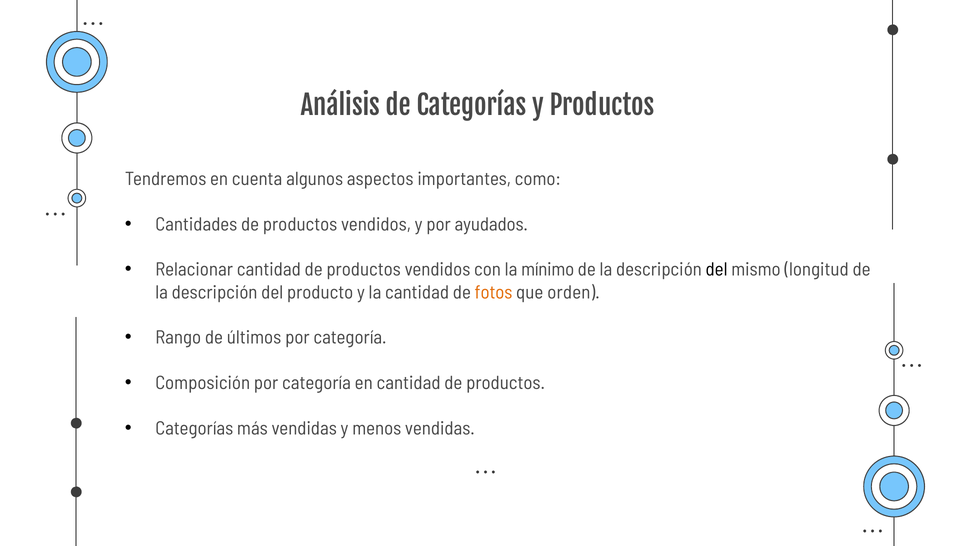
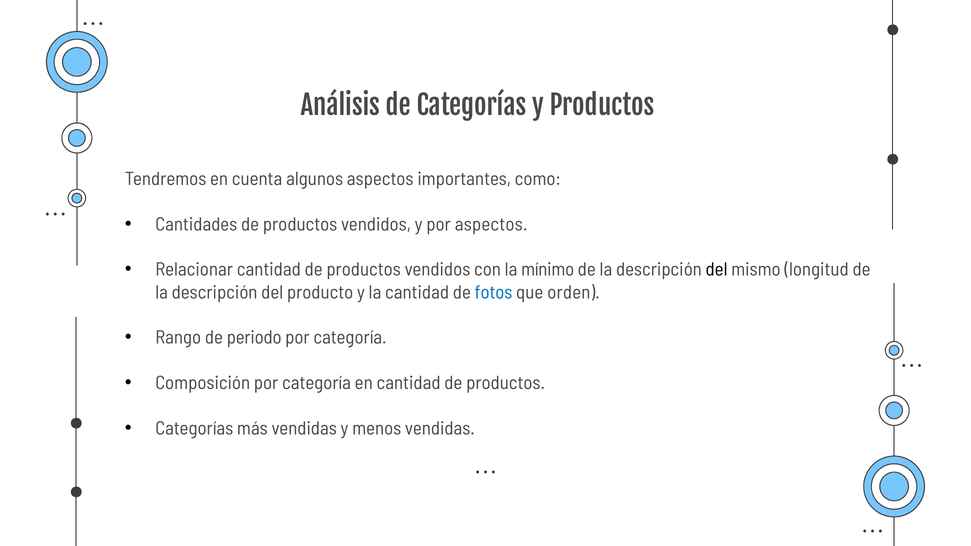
por ayudados: ayudados -> aspectos (491, 224)
fotos colour: orange -> blue (494, 292)
últimos: últimos -> periodo (254, 338)
